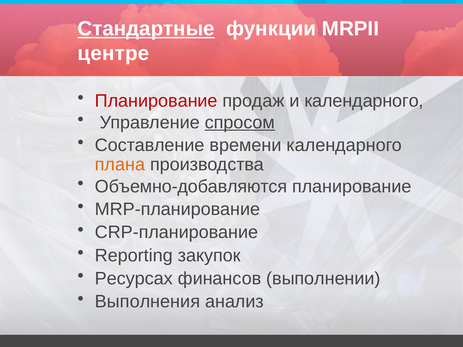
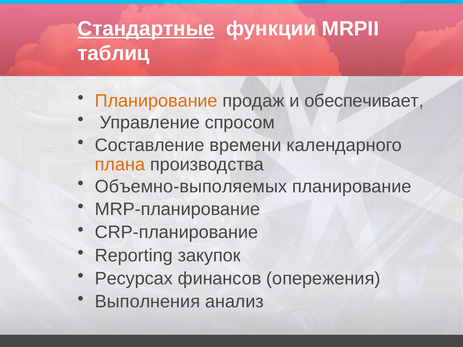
центре: центре -> таблиц (114, 54)
Планирование colour: red -> orange (156, 101)
и календарного: календарного -> обеспечивает (364, 101)
спросом underline: present -> none (240, 123)
Объемно-добавляются: Объемно-добавляются -> Объемно-выполяемых (191, 187)
выполнении: выполнении -> опережения (323, 279)
